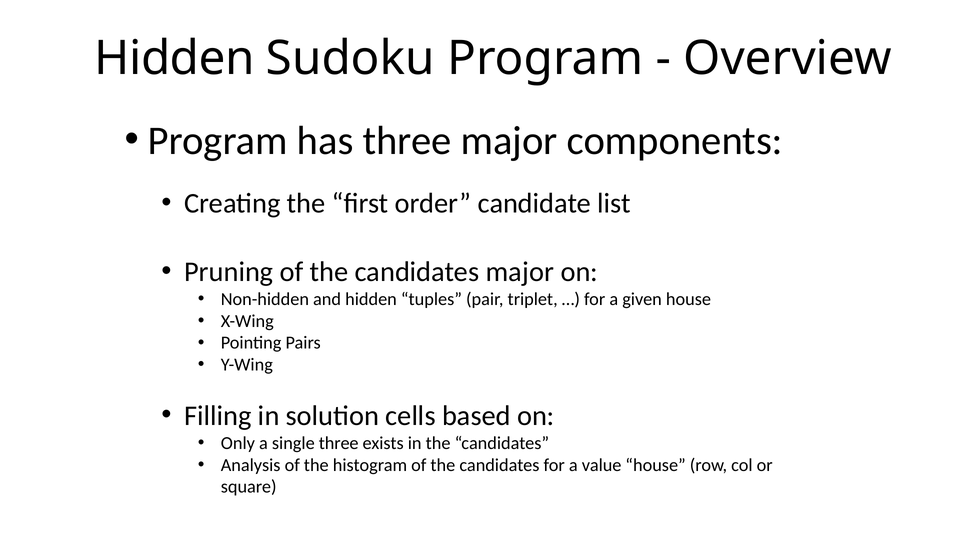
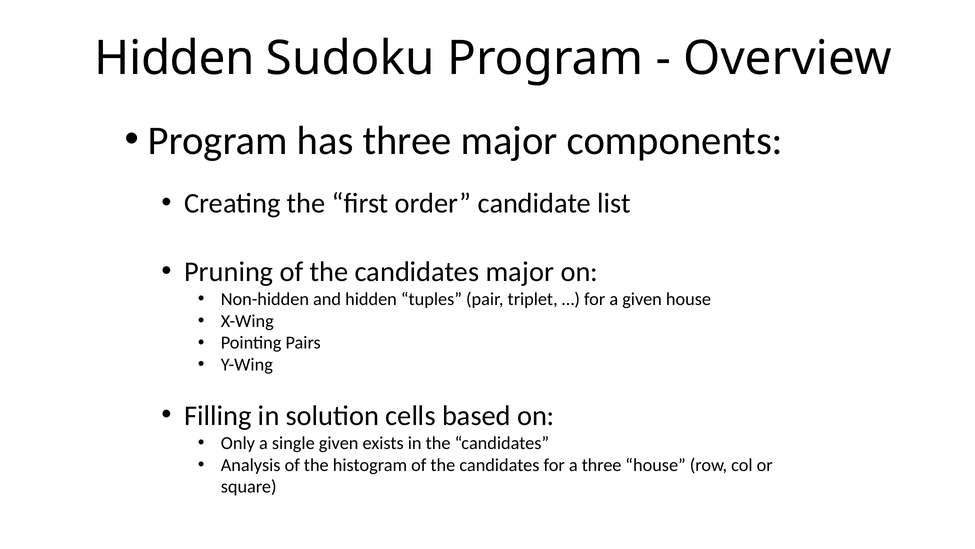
single three: three -> given (339, 443)
a value: value -> three (602, 464)
